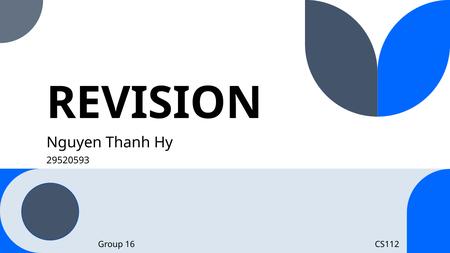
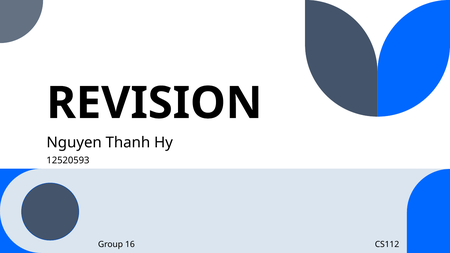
29520593: 29520593 -> 12520593 (68, 161)
